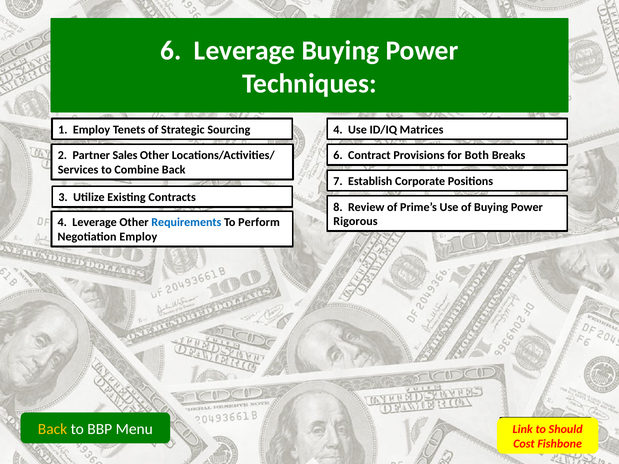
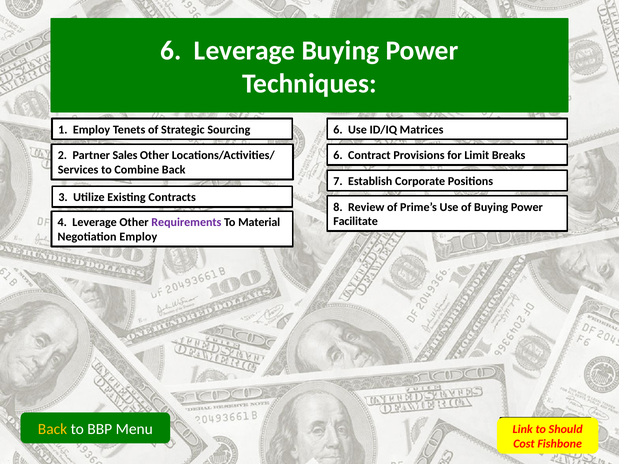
Sourcing 4: 4 -> 6 (338, 130)
Both: Both -> Limit (477, 156)
Rigorous: Rigorous -> Facilitate (356, 222)
Requirements colour: blue -> purple (186, 223)
Perform: Perform -> Material (259, 223)
